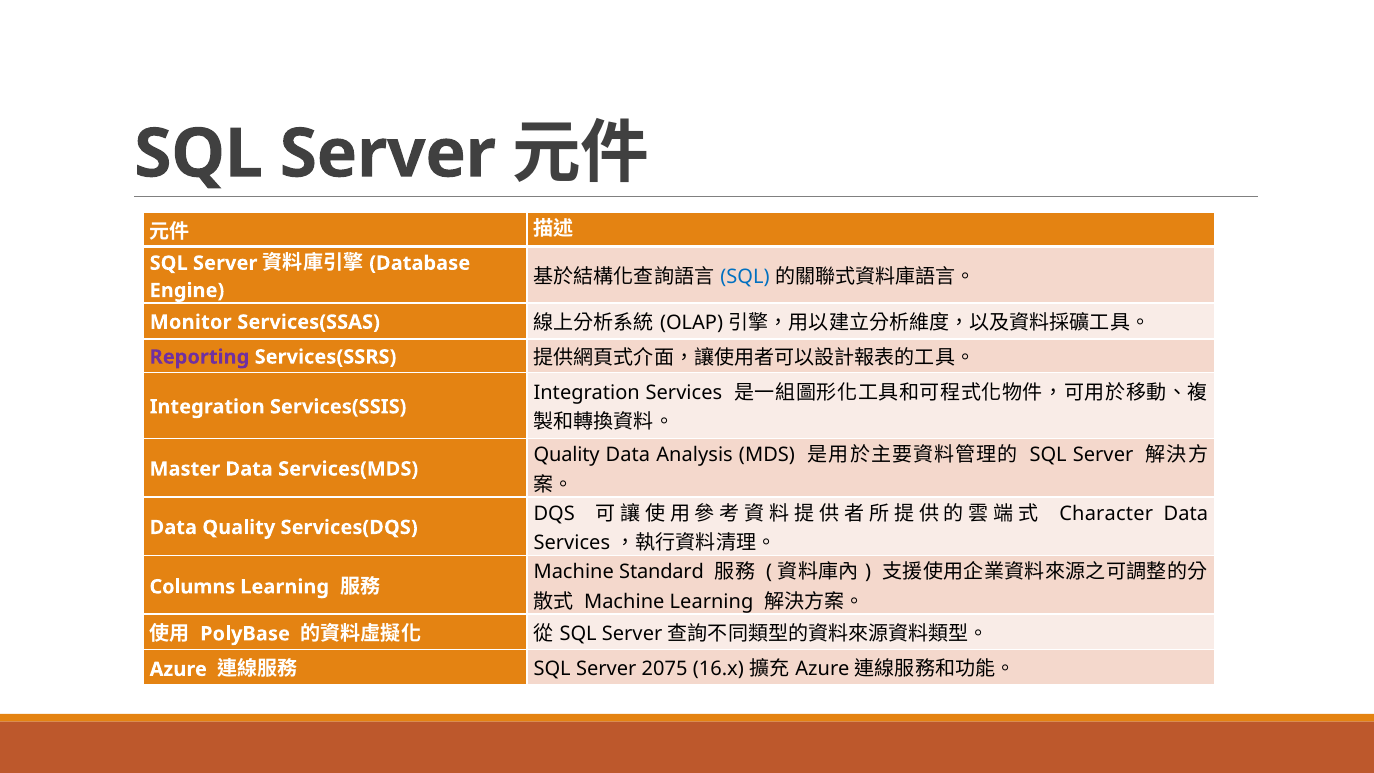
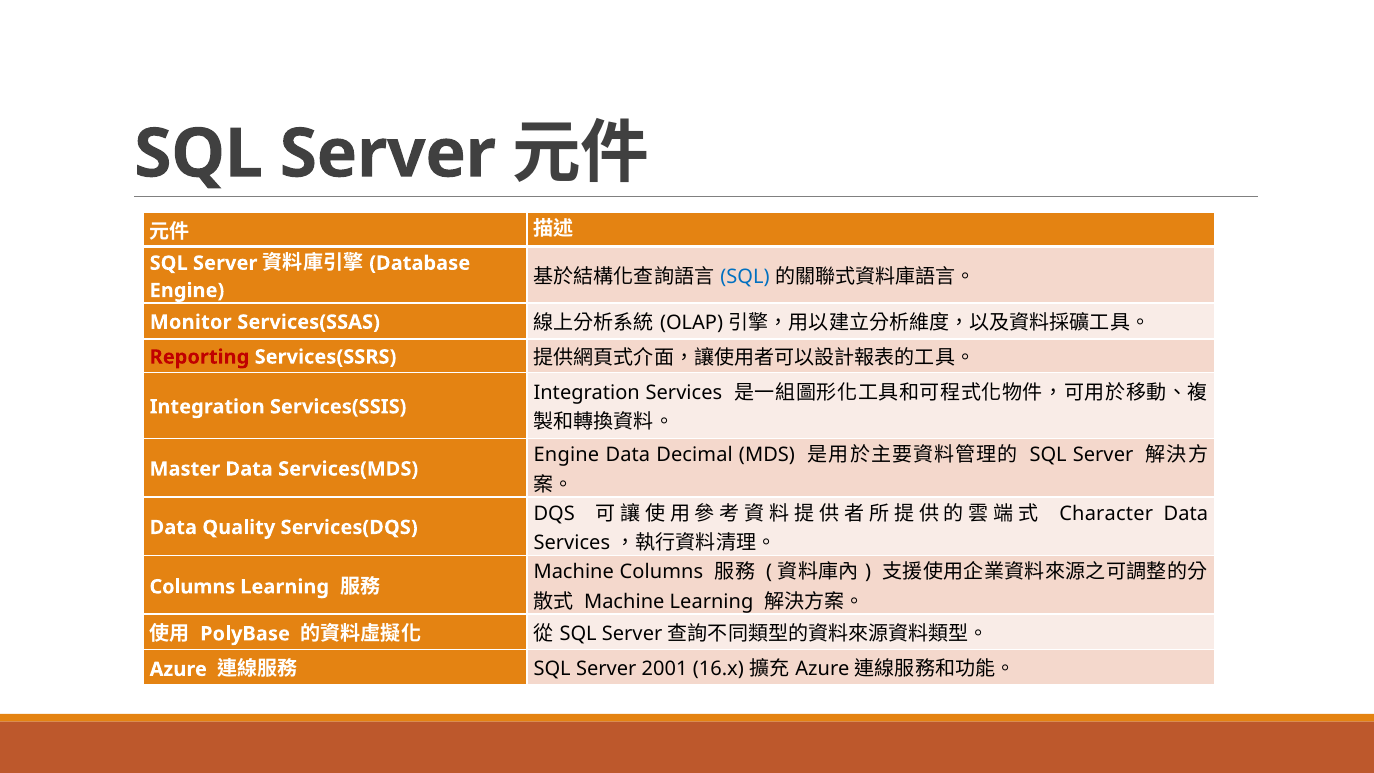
Reporting colour: purple -> red (199, 357)
Quality: Quality -> Engine (566, 455)
Analysis: Analysis -> Decimal (695, 455)
Machine Standard: Standard -> Columns (661, 572)
2075: 2075 -> 2001 (665, 669)
